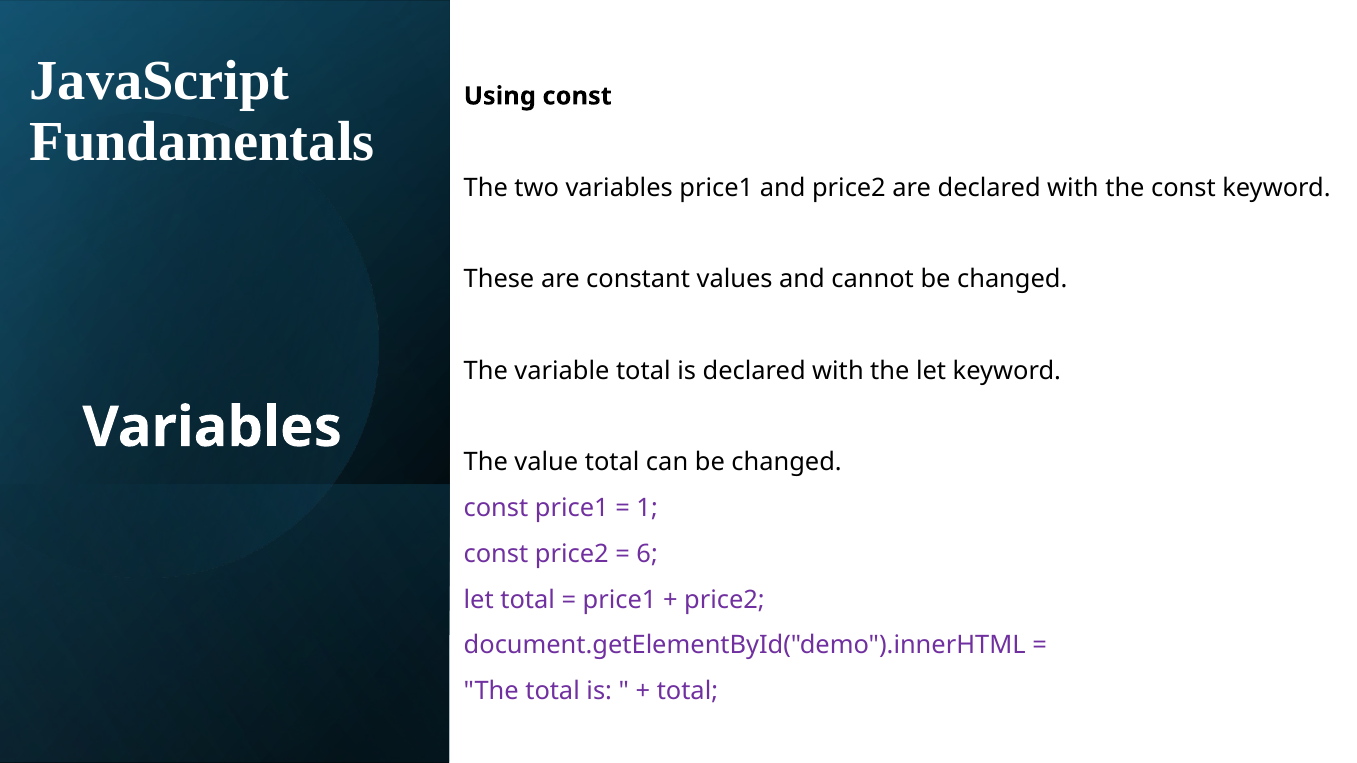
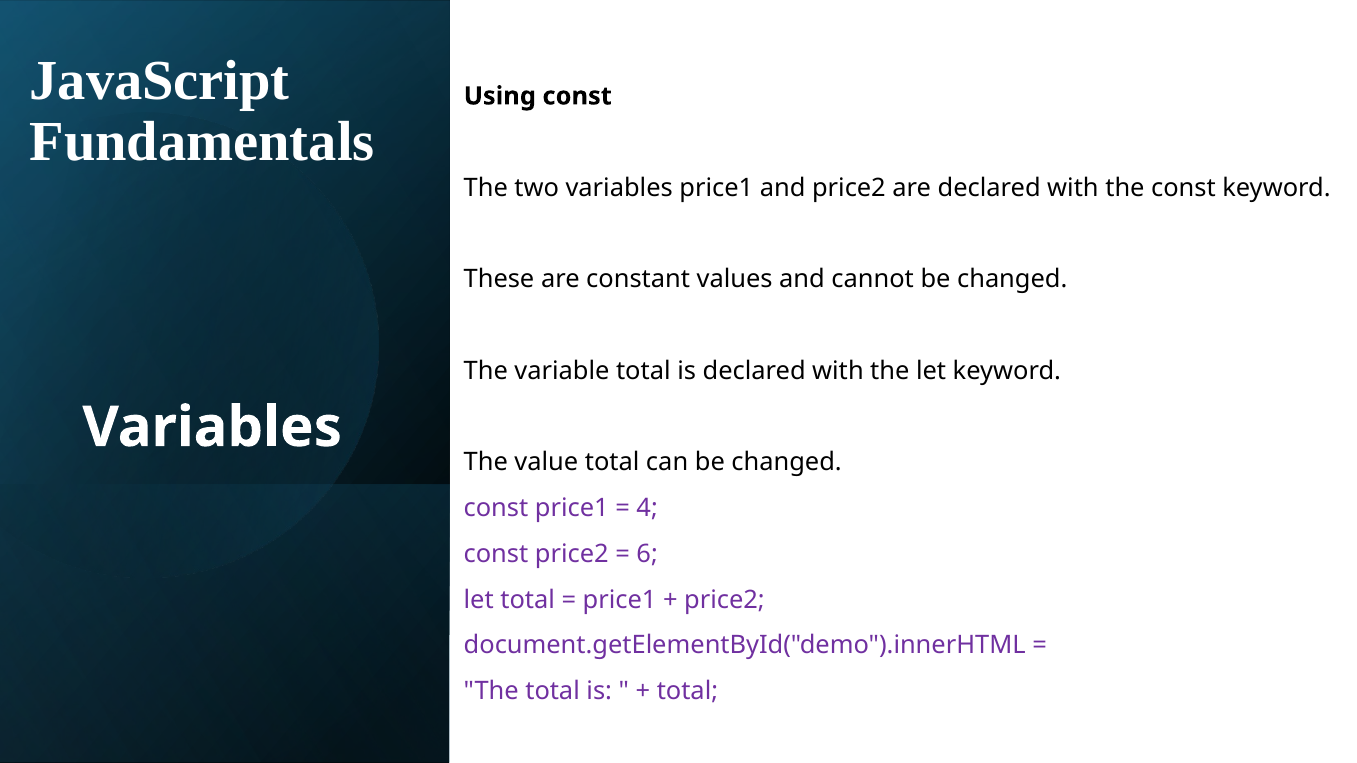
1: 1 -> 4 (647, 508)
